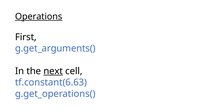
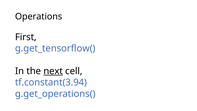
Operations underline: present -> none (39, 17)
g.get_arguments(: g.get_arguments( -> g.get_tensorflow( (55, 48)
tf.constant(6.63: tf.constant(6.63 -> tf.constant(3.94 (51, 82)
